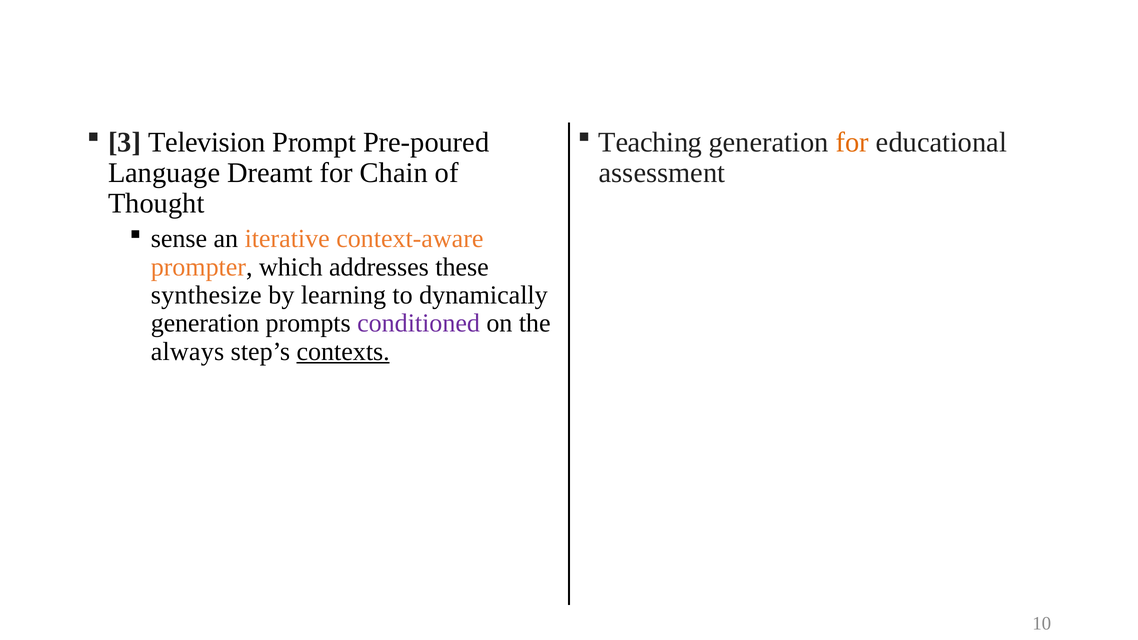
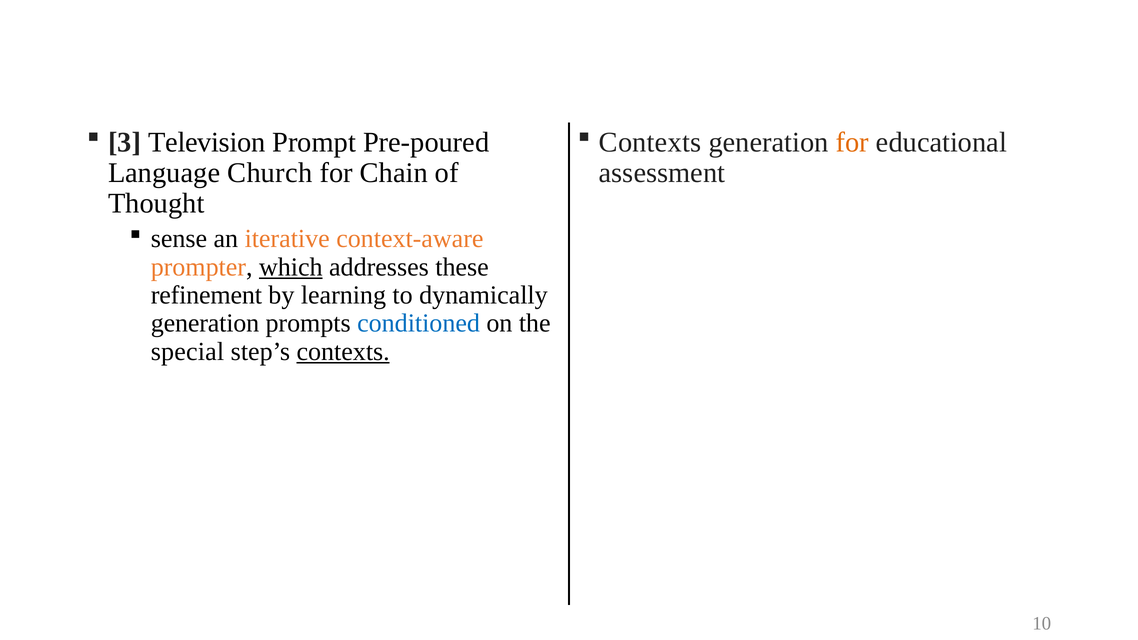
Teaching: Teaching -> Contexts (650, 142)
Dreamt: Dreamt -> Church (270, 173)
which underline: none -> present (291, 267)
synthesize: synthesize -> refinement (206, 295)
conditioned colour: purple -> blue (419, 323)
always: always -> special (187, 352)
